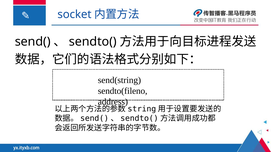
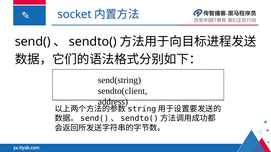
sendto(fileno: sendto(fileno -> sendto(client (123, 91)
